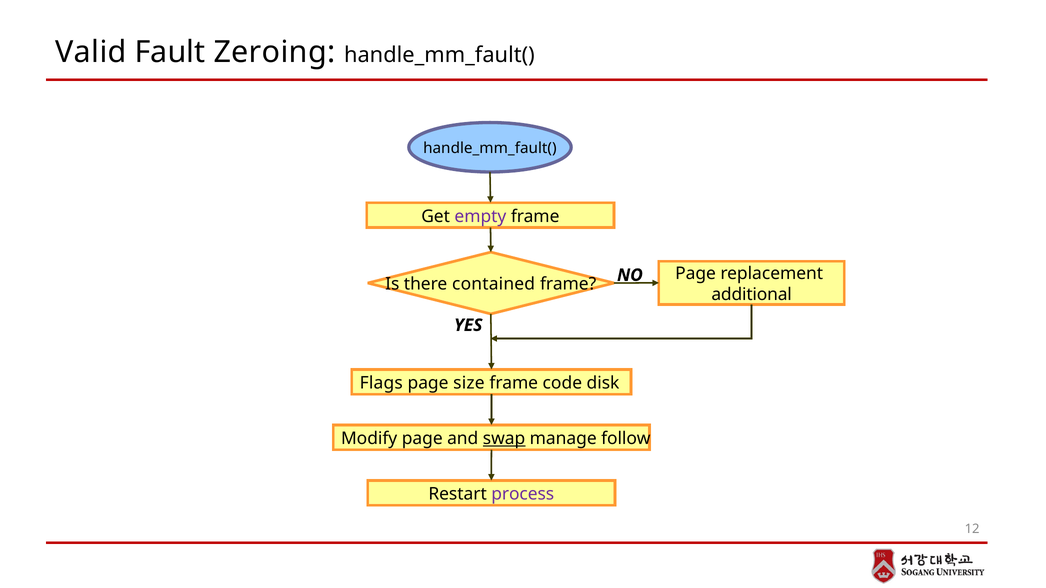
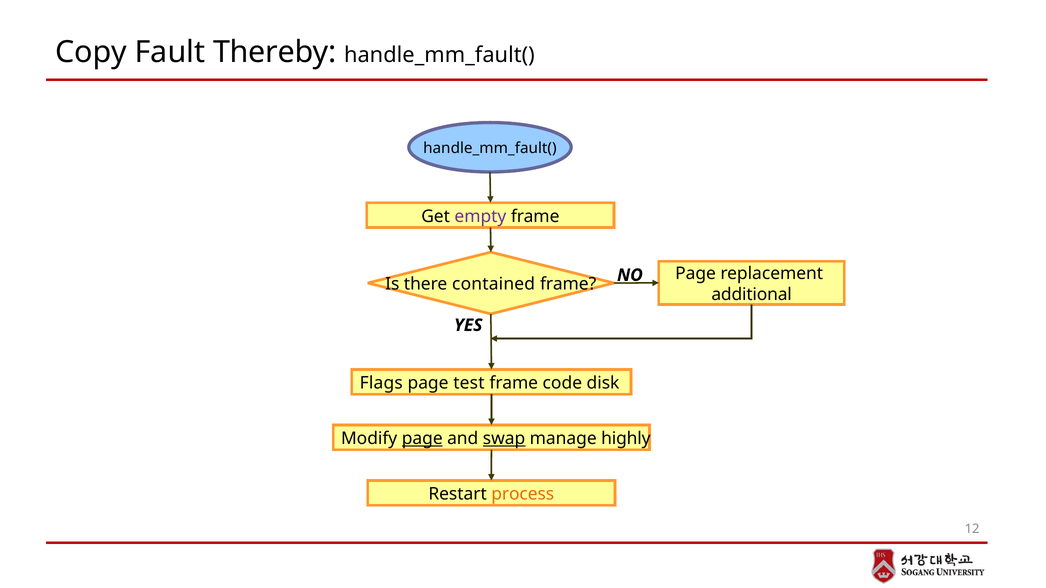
Valid: Valid -> Copy (91, 52)
Zeroing: Zeroing -> Thereby (275, 52)
size: size -> test (469, 383)
page underline: none -> present (422, 439)
follow: follow -> highly (626, 439)
process colour: purple -> orange (523, 494)
